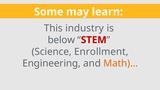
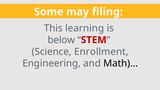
learn: learn -> filing (107, 12)
industry: industry -> learning (85, 28)
Math)… colour: orange -> black (121, 63)
